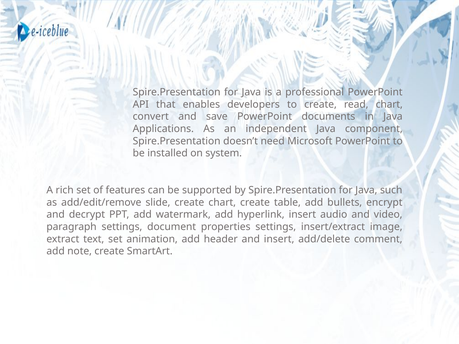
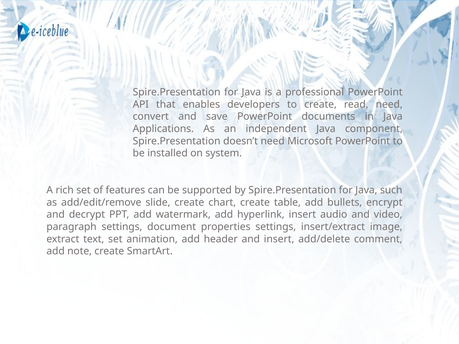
read chart: chart -> need (389, 104)
